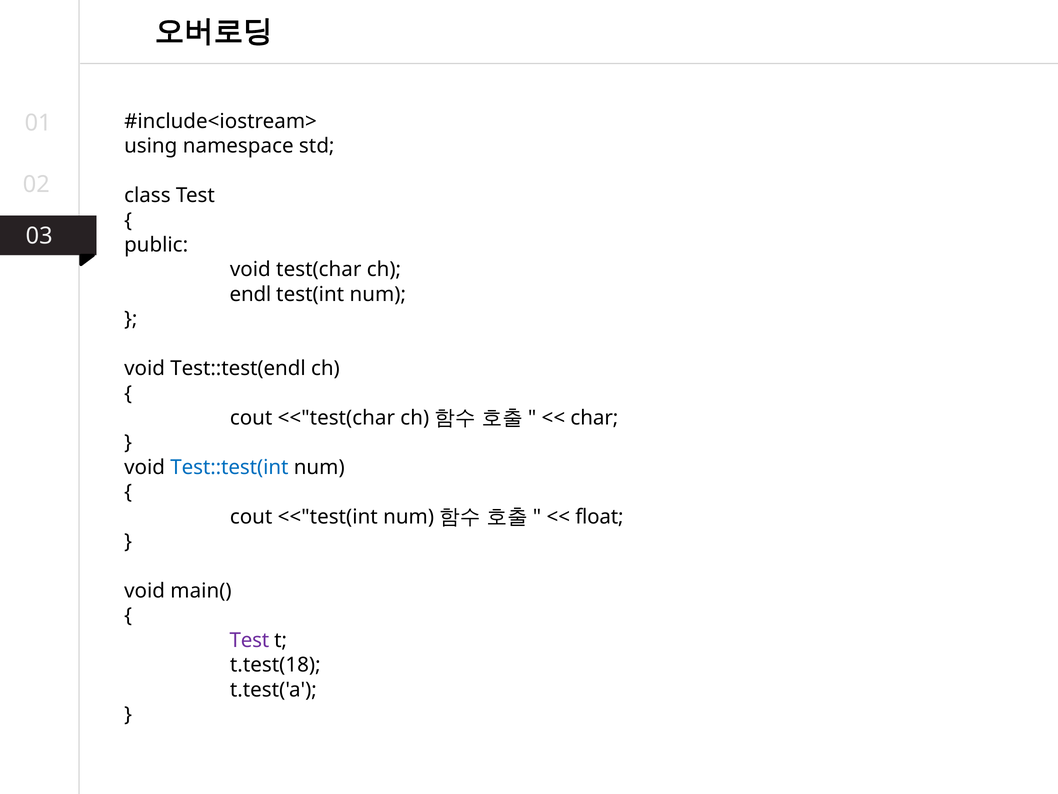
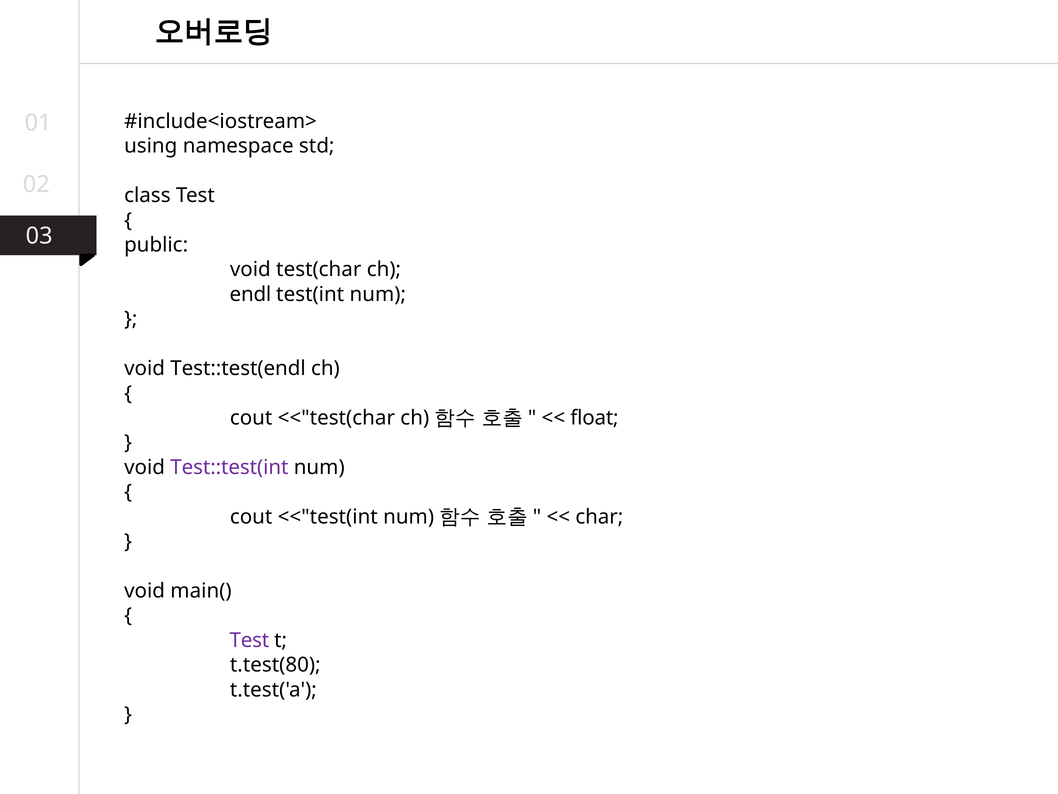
char: char -> float (594, 418)
Test::test(int colour: blue -> purple (229, 467)
float: float -> char (599, 517)
t.test(18: t.test(18 -> t.test(80 (275, 665)
